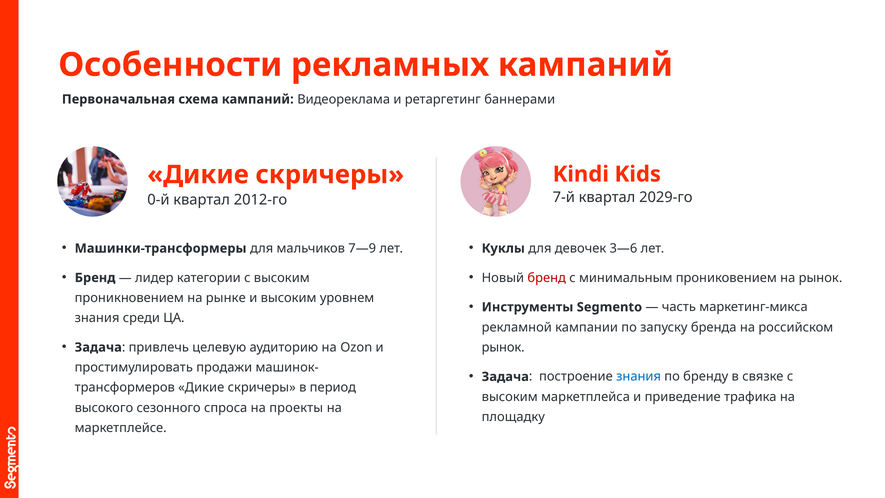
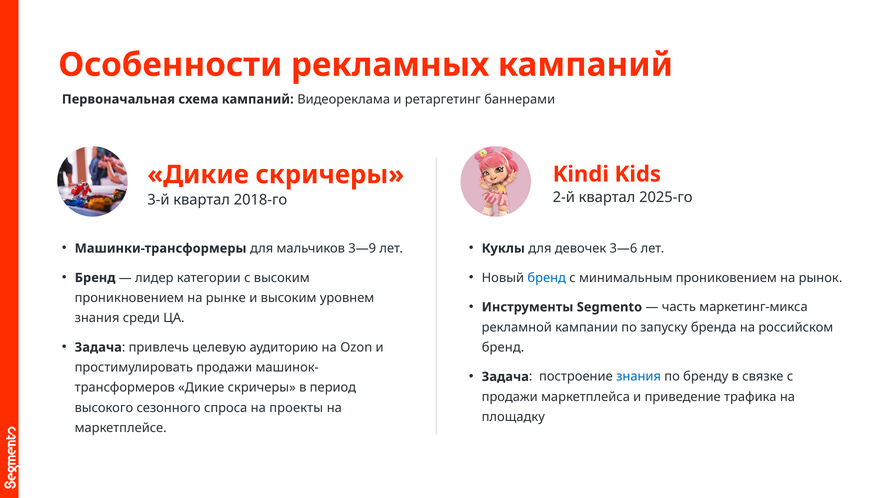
7-й: 7-й -> 2-й (564, 198)
2029-го: 2029-го -> 2025-го (666, 198)
0-й: 0-й -> 3-й (158, 200)
2012-го: 2012-го -> 2018-го (261, 200)
7—9: 7—9 -> 3—9 (362, 248)
бренд colour: red -> blue (547, 278)
рынок: рынок -> бренд (503, 347)
высоким: высоким -> продажи (510, 397)
